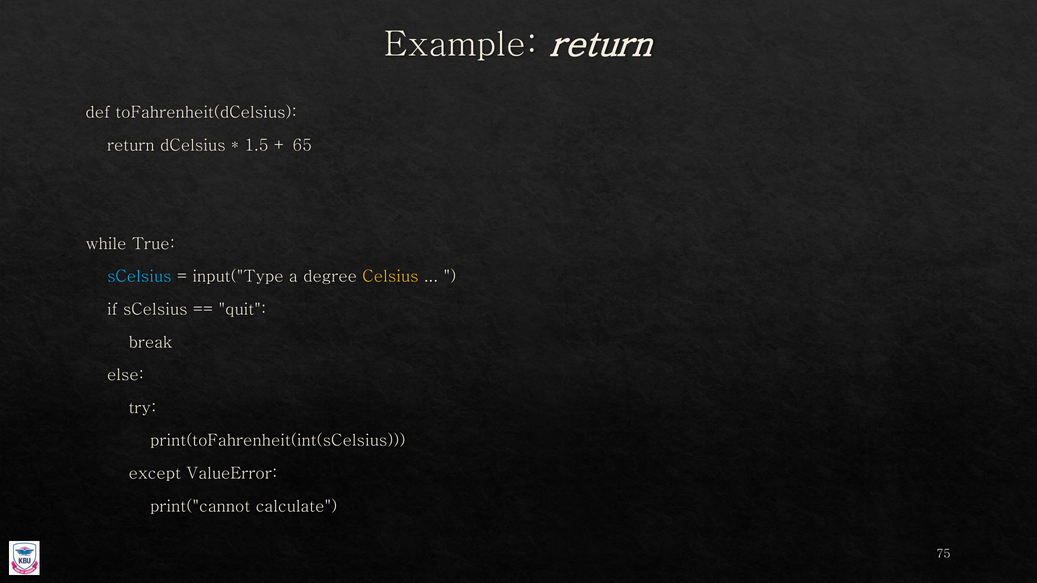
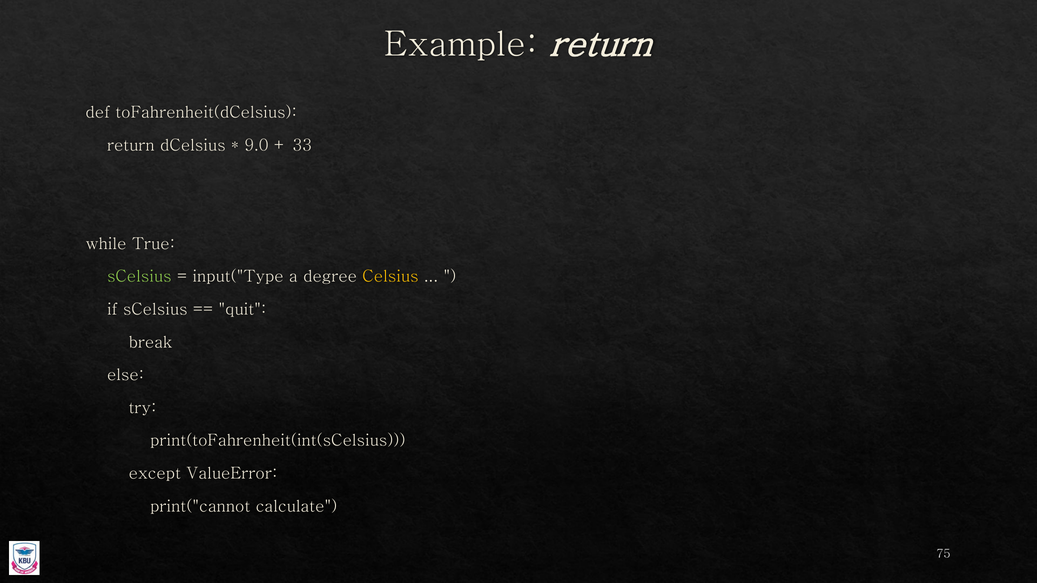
1.5: 1.5 -> 9.0 (256, 145)
65: 65 -> 33 (302, 145)
sCelsius colour: light blue -> light green (139, 277)
